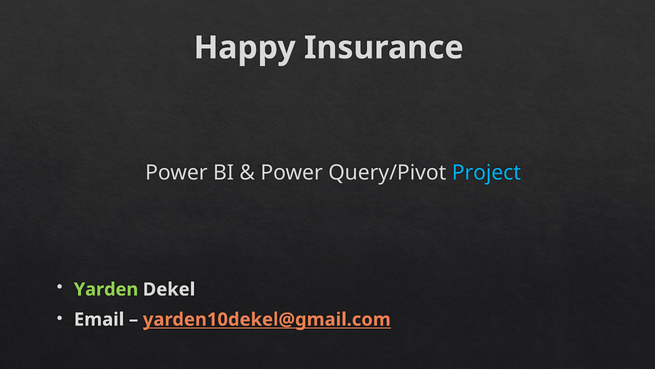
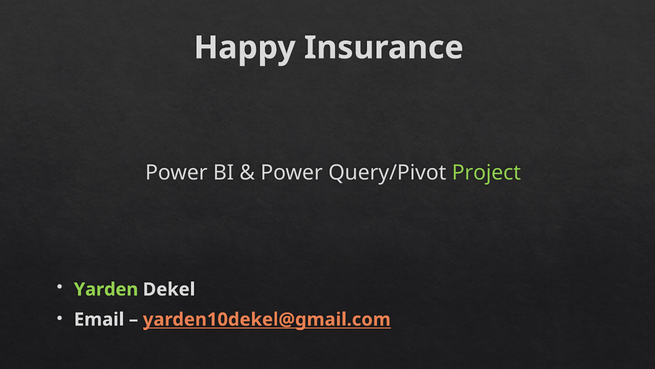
Project colour: light blue -> light green (486, 172)
